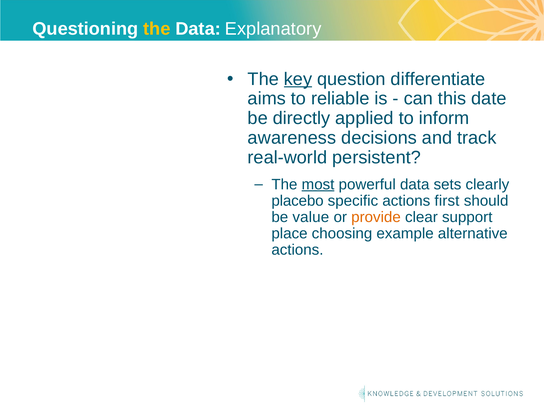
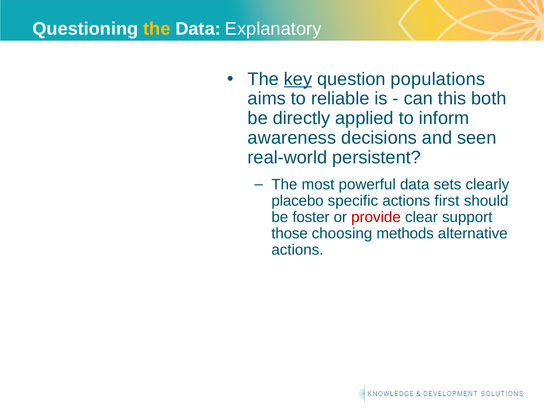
differentiate: differentiate -> populations (438, 79)
date: date -> both (489, 99)
track: track -> seen (477, 138)
most underline: present -> none (318, 184)
value: value -> foster (311, 217)
provide colour: orange -> red (376, 217)
place: place -> those (290, 233)
example: example -> methods (405, 233)
